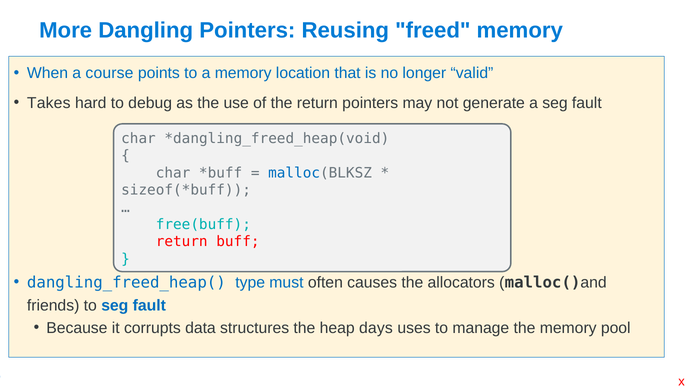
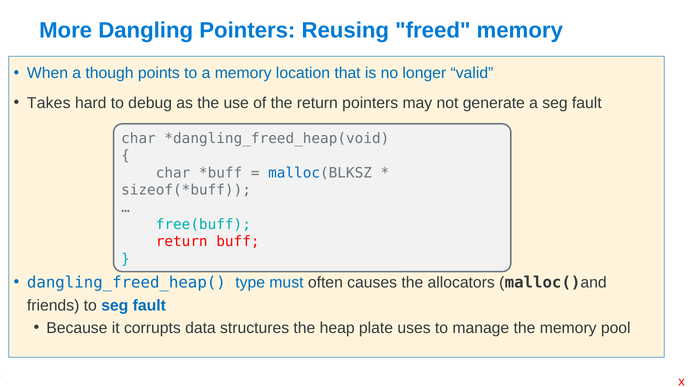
course: course -> though (110, 73)
days: days -> plate (376, 328)
